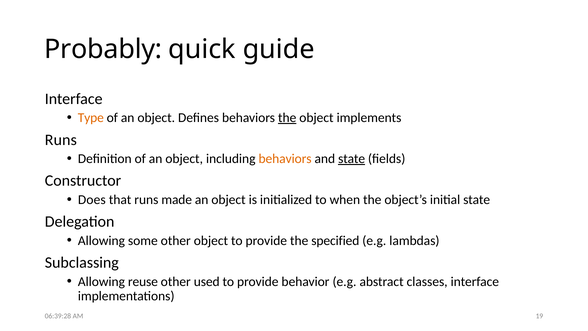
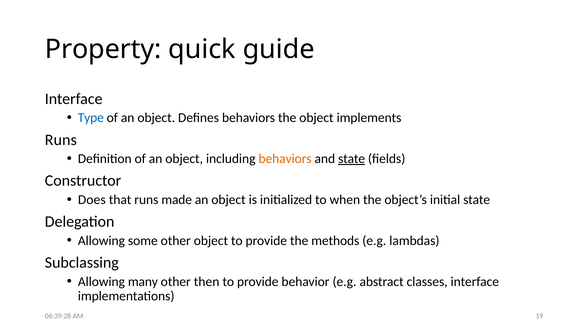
Probably: Probably -> Property (103, 49)
Type colour: orange -> blue (91, 118)
the underline: present -> none (287, 118)
specified: specified -> methods (335, 240)
reuse: reuse -> many (143, 281)
used: used -> then (207, 281)
